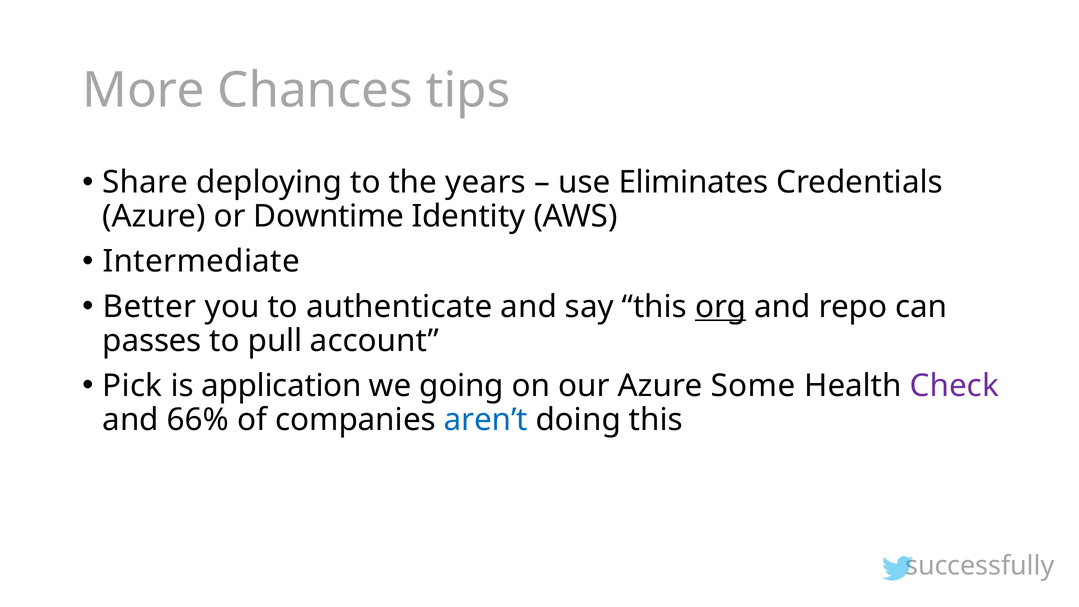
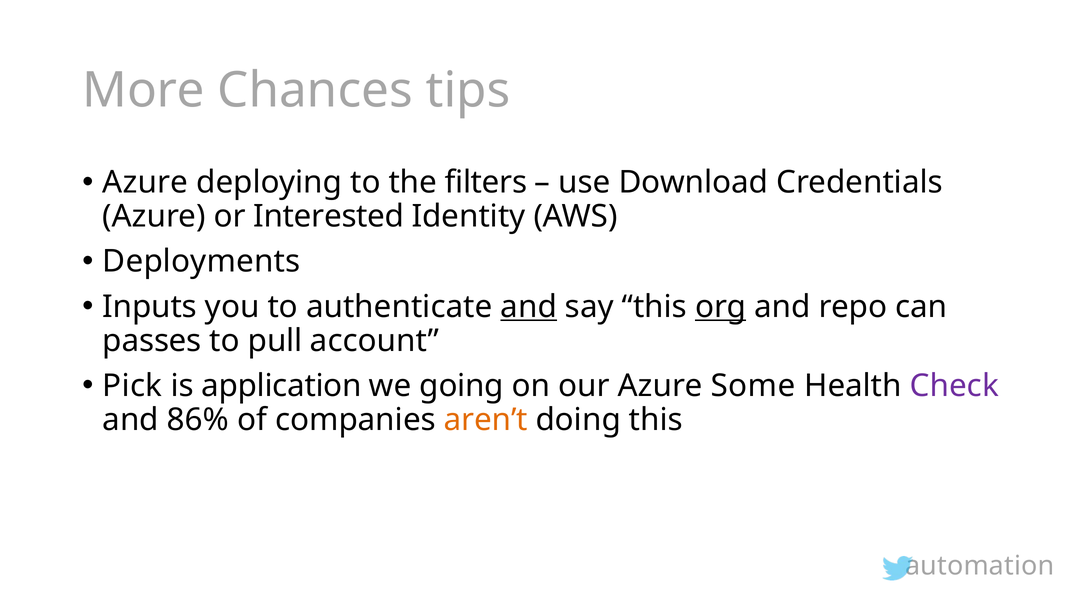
Share: Share -> Azure (145, 182)
years: years -> filters (486, 182)
Eliminates: Eliminates -> Download (693, 182)
Downtime: Downtime -> Interested (329, 216)
Intermediate: Intermediate -> Deployments (201, 261)
Better: Better -> Inputs (150, 307)
and underline: none -> present (529, 307)
66%: 66% -> 86% (198, 420)
aren’t colour: blue -> orange (486, 420)
successfully: successfully -> automation (980, 566)
